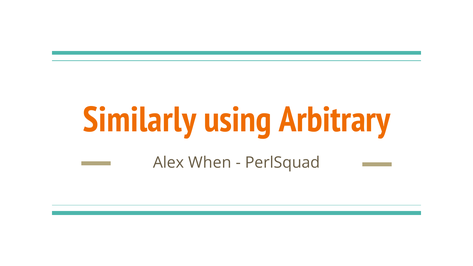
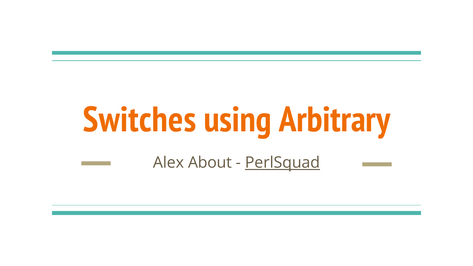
Similarly: Similarly -> Switches (139, 120)
When: When -> About (210, 163)
PerlSquad underline: none -> present (282, 163)
